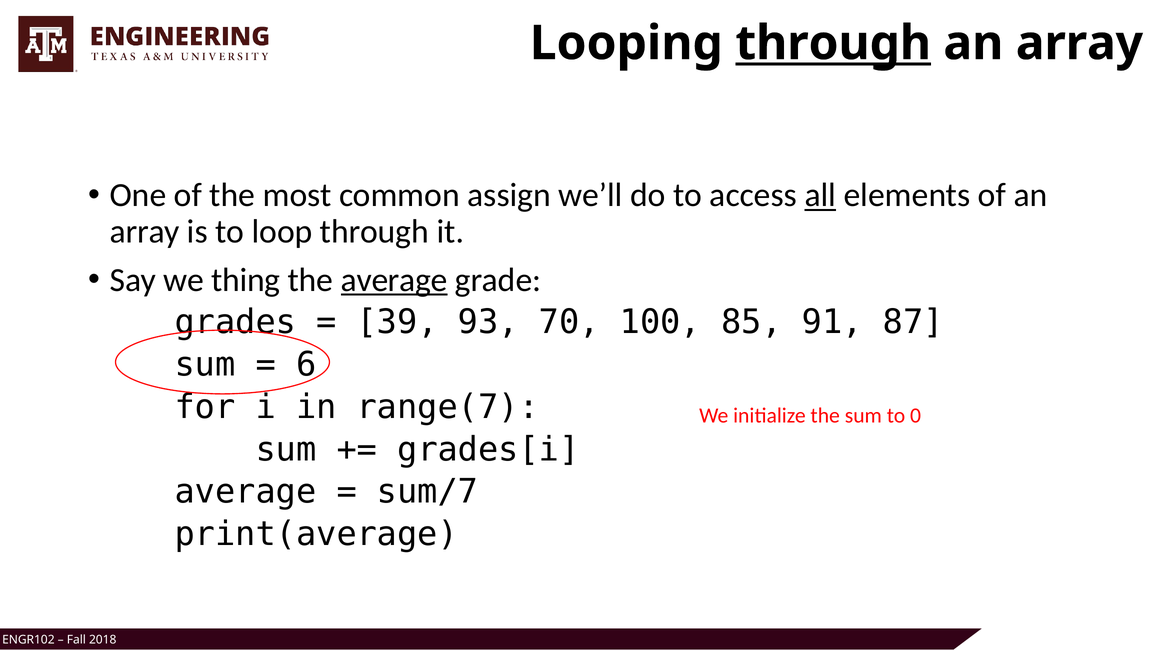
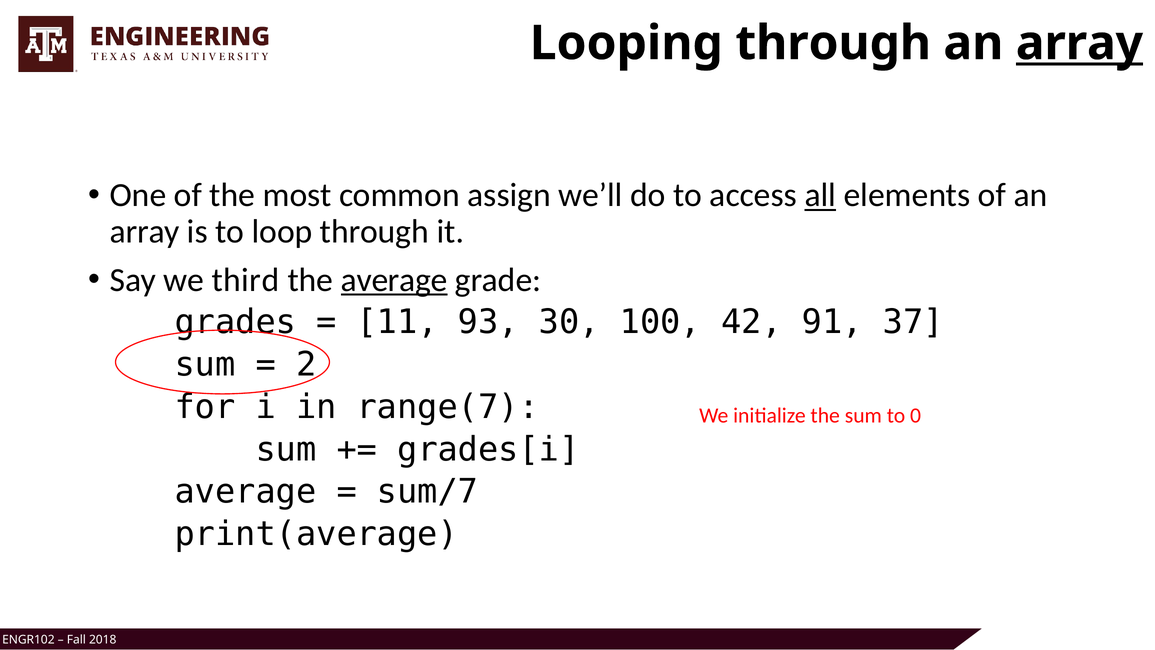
through underline: present -> none (833, 43)
array underline: none -> present (1079, 43)
thing: thing -> third (246, 280)
39: 39 -> 11 (397, 322)
70: 70 -> 30 (569, 322)
85: 85 -> 42 (751, 322)
87: 87 -> 37 (913, 322)
6: 6 -> 2 (306, 365)
